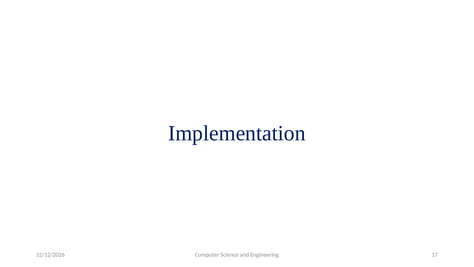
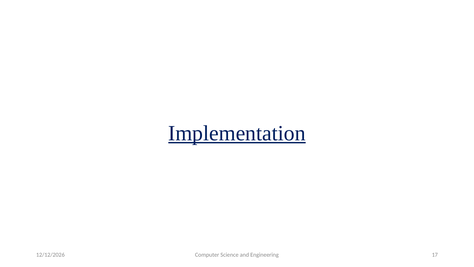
Implementation underline: none -> present (237, 133)
